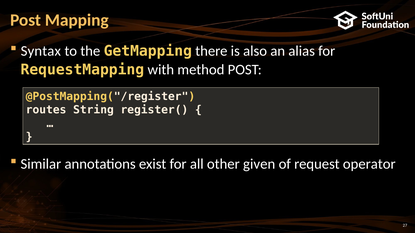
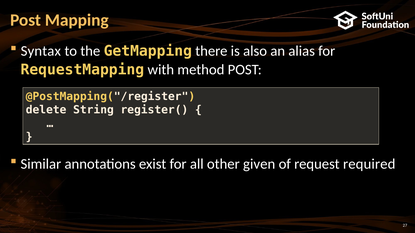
routes: routes -> delete (46, 110)
operator: operator -> required (369, 164)
